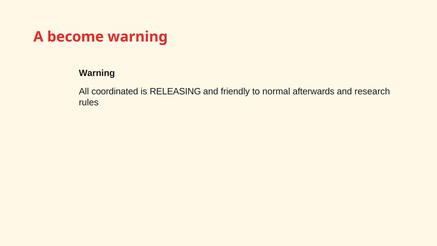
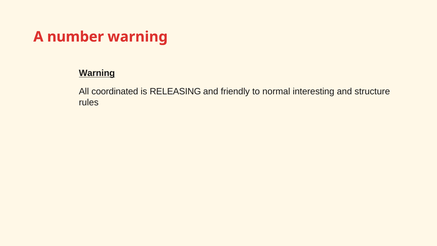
become: become -> number (75, 37)
Warning underline: none -> present (97, 73)
afterwards: afterwards -> interesting (314, 91)
research: research -> structure (372, 91)
